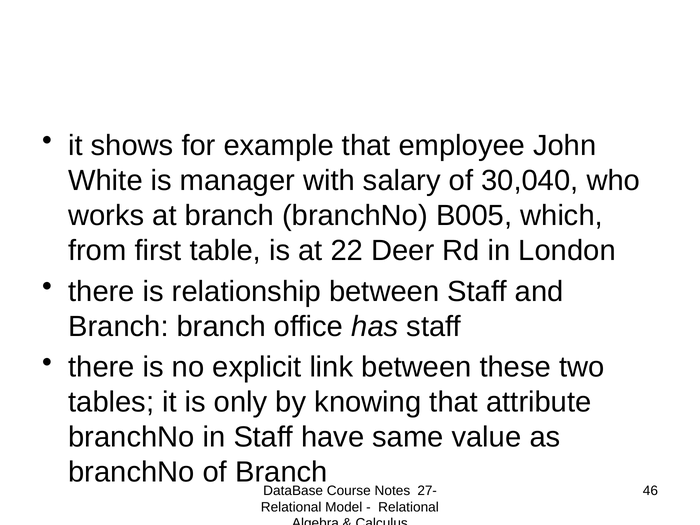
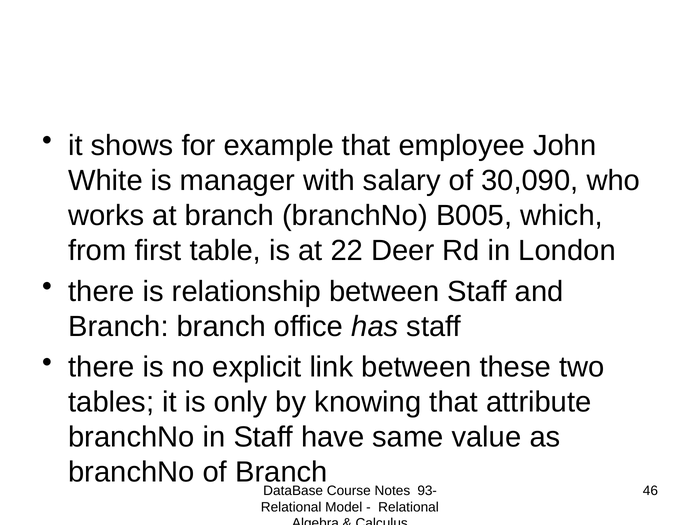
30,040: 30,040 -> 30,090 (530, 181)
27-: 27- -> 93- (427, 491)
